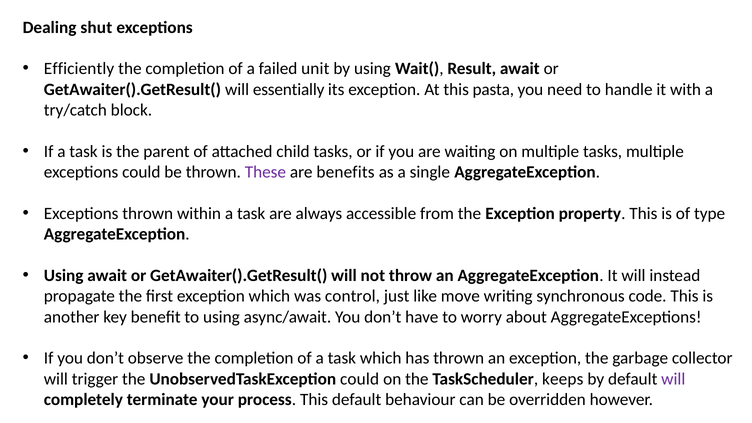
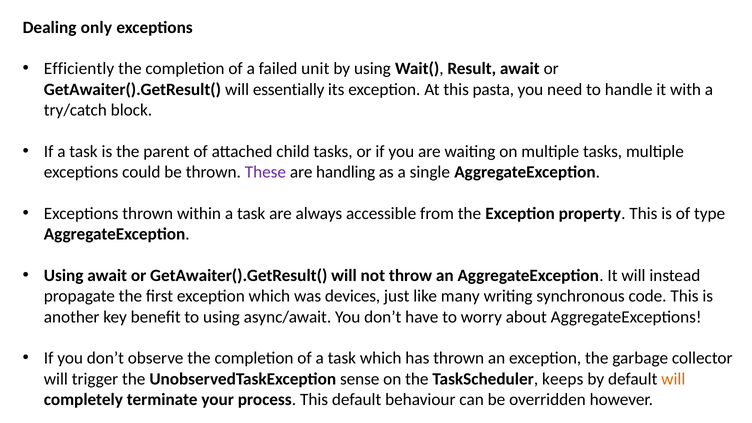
shut: shut -> only (96, 27)
benefits: benefits -> handling (346, 172)
control: control -> devices (353, 296)
move: move -> many (460, 296)
UnobservedTaskException could: could -> sense (360, 379)
will colour: purple -> orange (673, 379)
